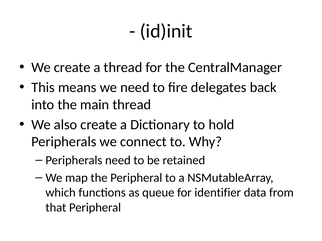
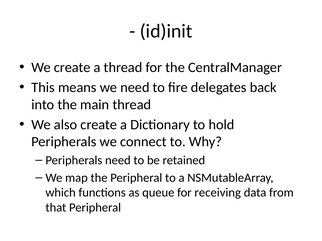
identifier: identifier -> receiving (218, 193)
